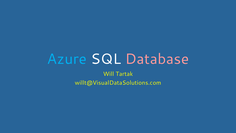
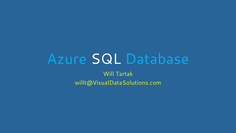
Database colour: pink -> light blue (157, 59)
